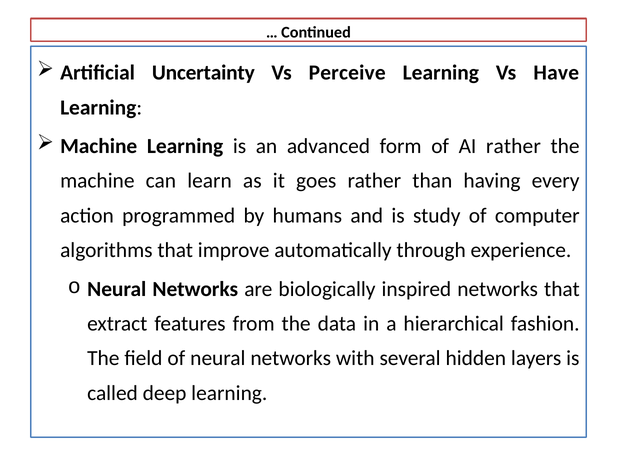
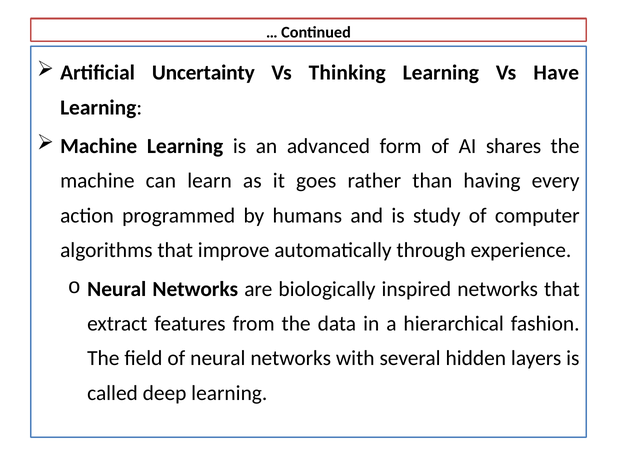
Perceive: Perceive -> Thinking (347, 73)
AI rather: rather -> shares (514, 146)
